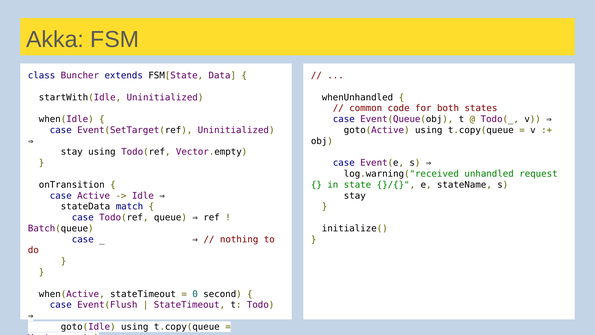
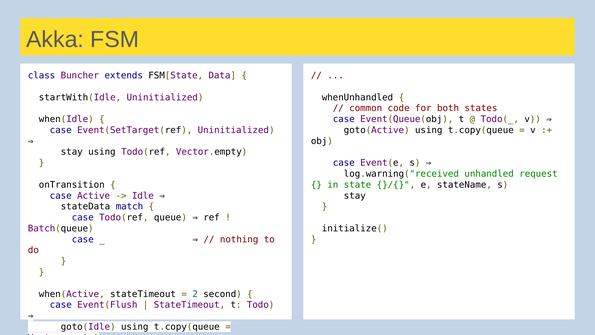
0: 0 -> 2 (195, 294)
